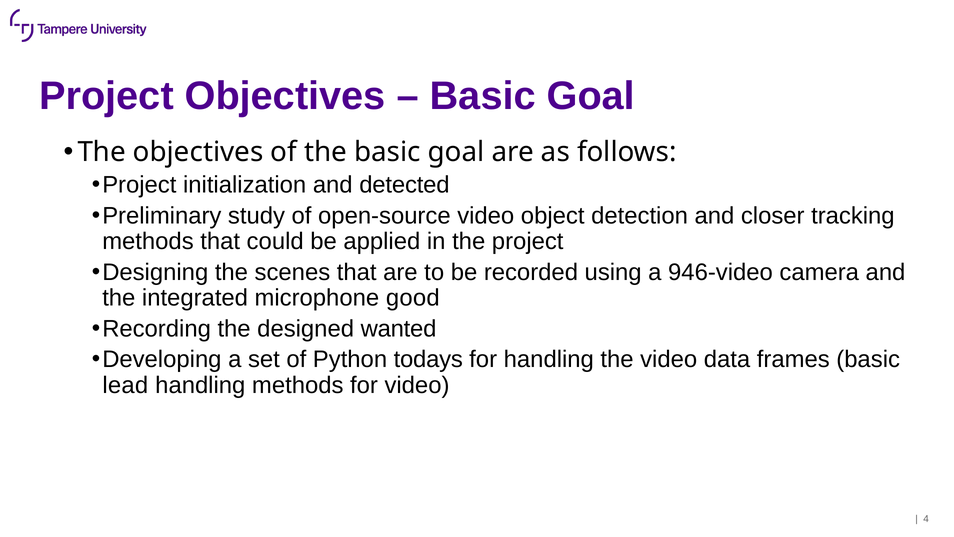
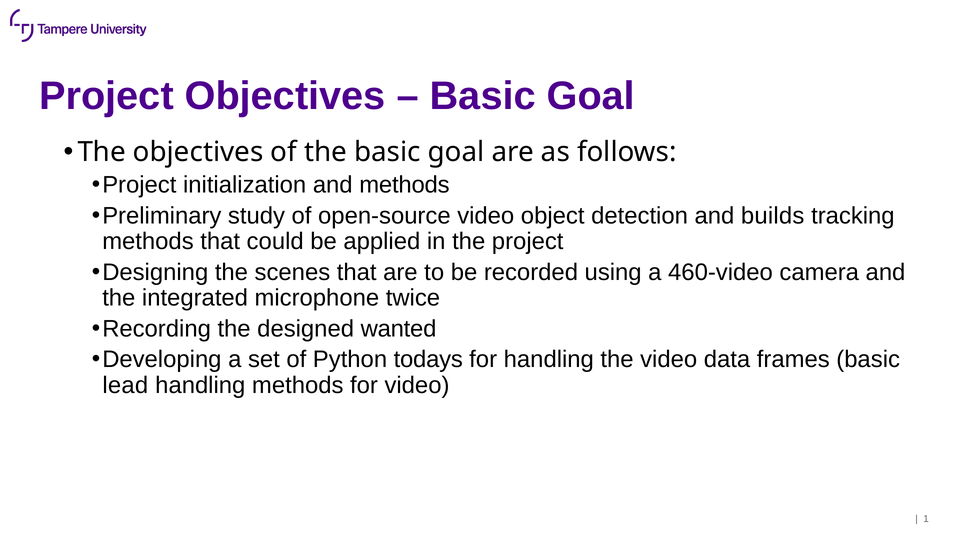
and detected: detected -> methods (404, 185)
closer: closer -> builds (773, 216)
946-video: 946-video -> 460-video (720, 272)
good: good -> twice (413, 298)
4: 4 -> 1 (926, 519)
